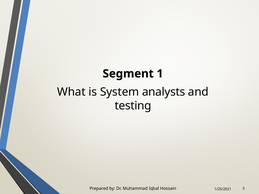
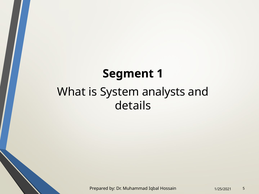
testing: testing -> details (133, 106)
